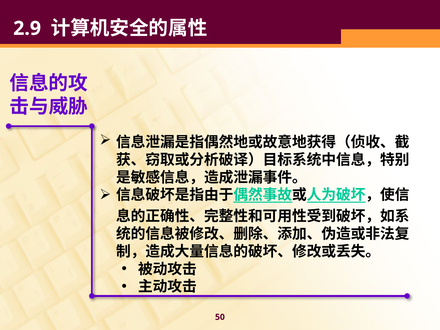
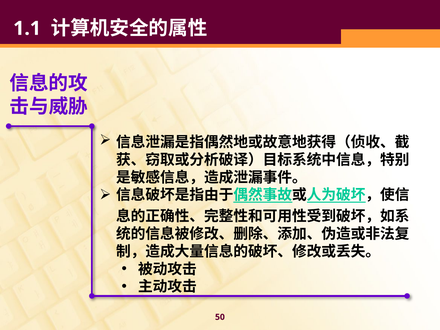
2.9: 2.9 -> 1.1 (27, 28)
